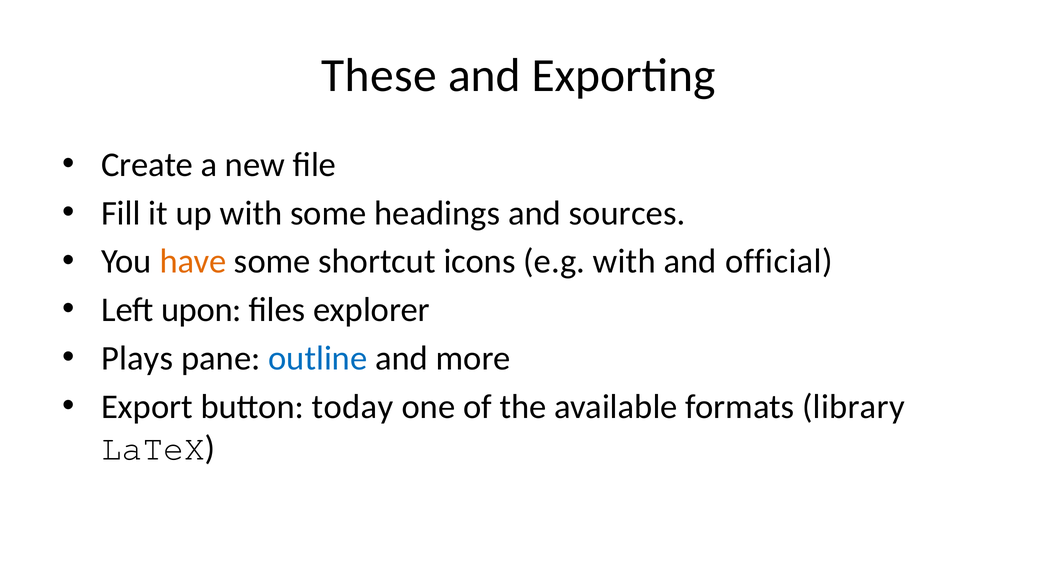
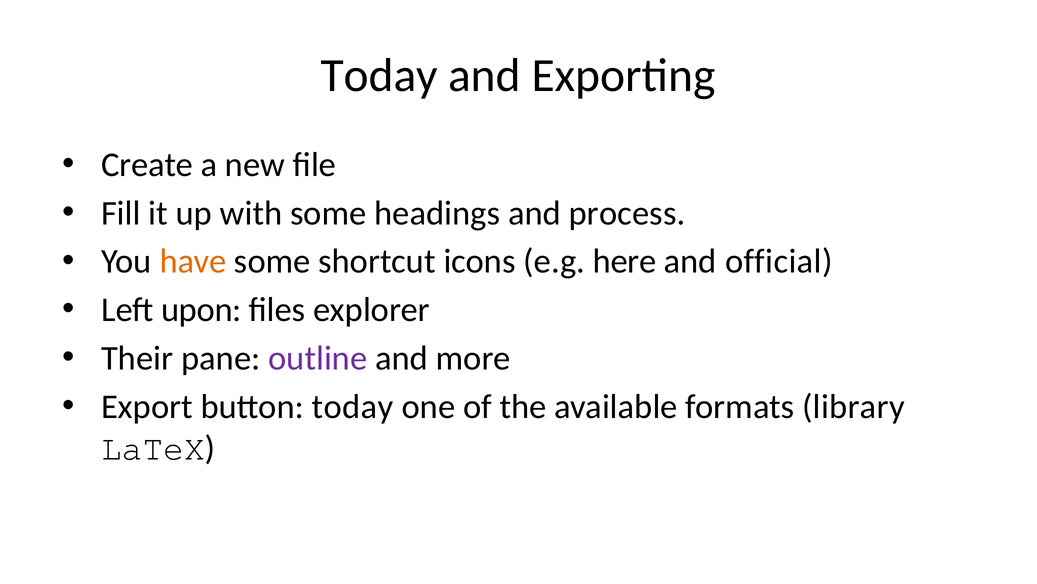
These: These -> Today (379, 75)
sources: sources -> process (627, 213)
e.g with: with -> here (625, 261)
Plays: Plays -> Their (137, 358)
outline colour: blue -> purple (318, 358)
